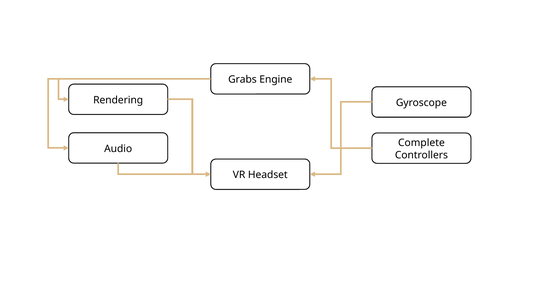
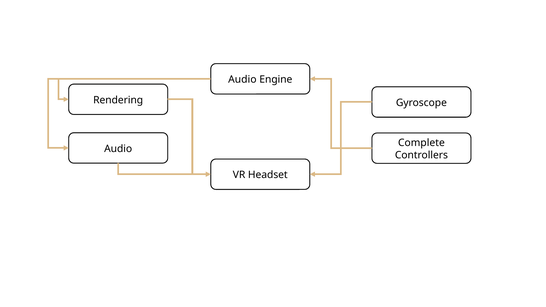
Grabs: Grabs -> Audio (242, 80)
